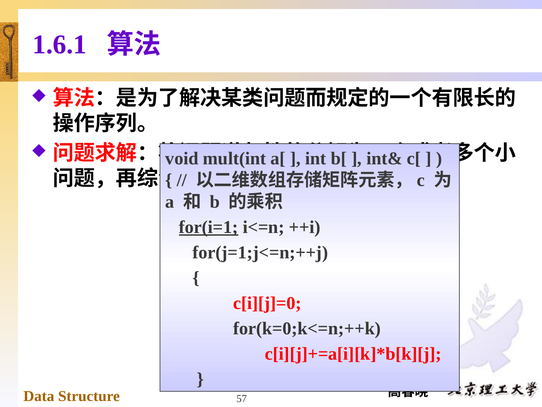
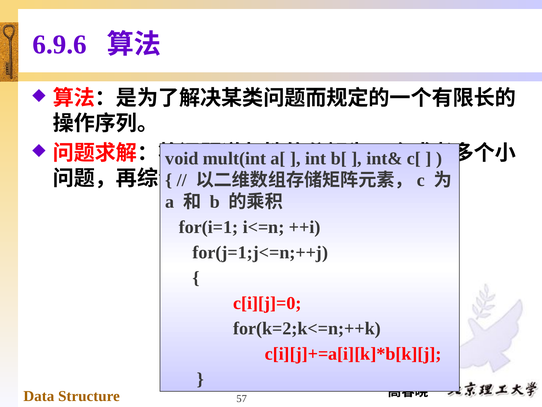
1.6.1: 1.6.1 -> 6.9.6 (60, 44)
for(i=1 underline: present -> none (209, 227)
for(k=0;k<=n;++k: for(k=0;k<=n;++k -> for(k=2;k<=n;++k (307, 328)
